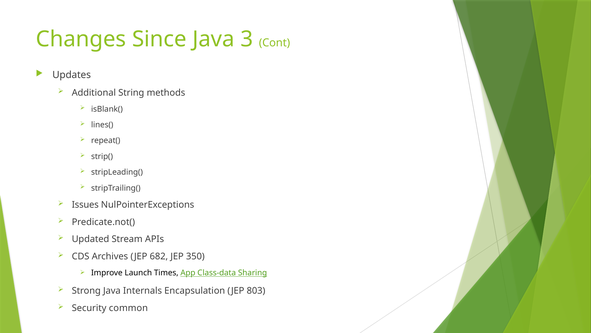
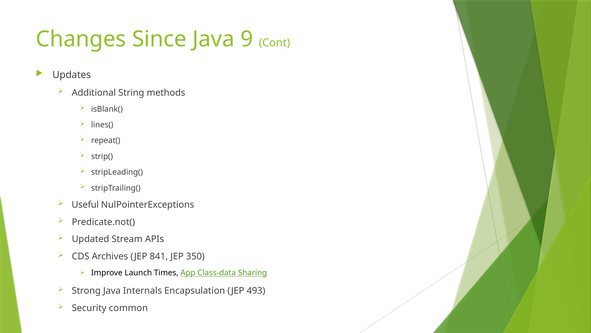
3: 3 -> 9 (247, 39)
Issues: Issues -> Useful (85, 204)
682: 682 -> 841 (159, 256)
803: 803 -> 493 (256, 290)
